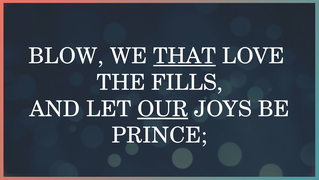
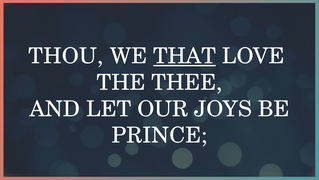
BLOW: BLOW -> THOU (66, 56)
FILLS: FILLS -> THEE (187, 82)
OUR underline: present -> none (163, 109)
